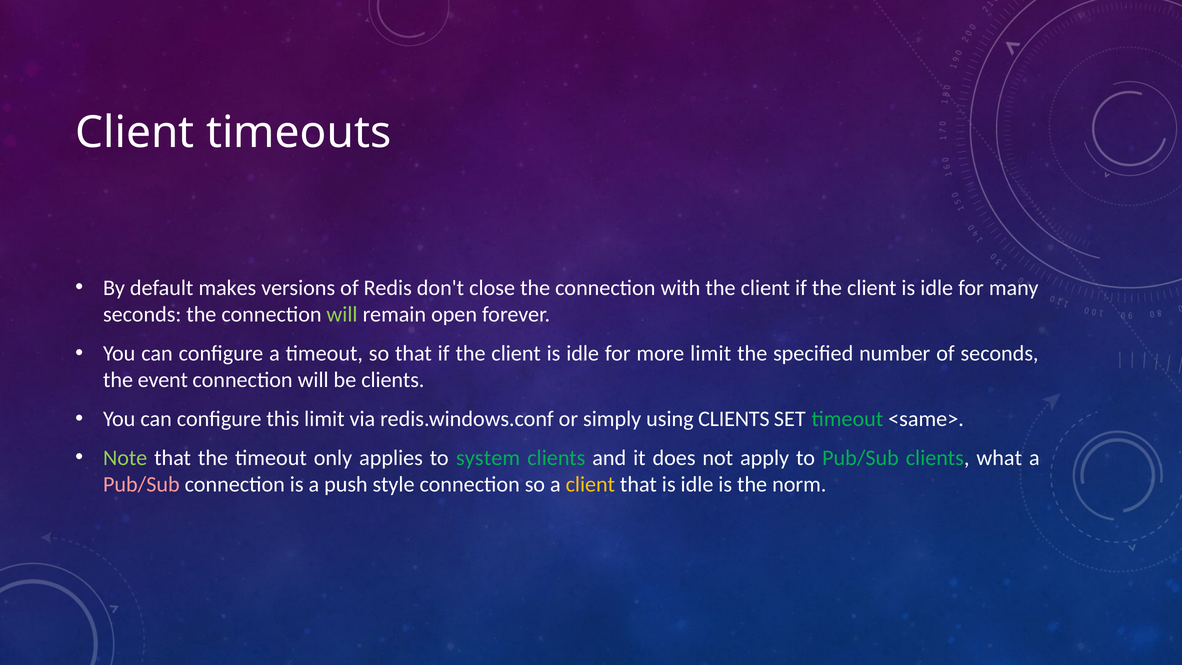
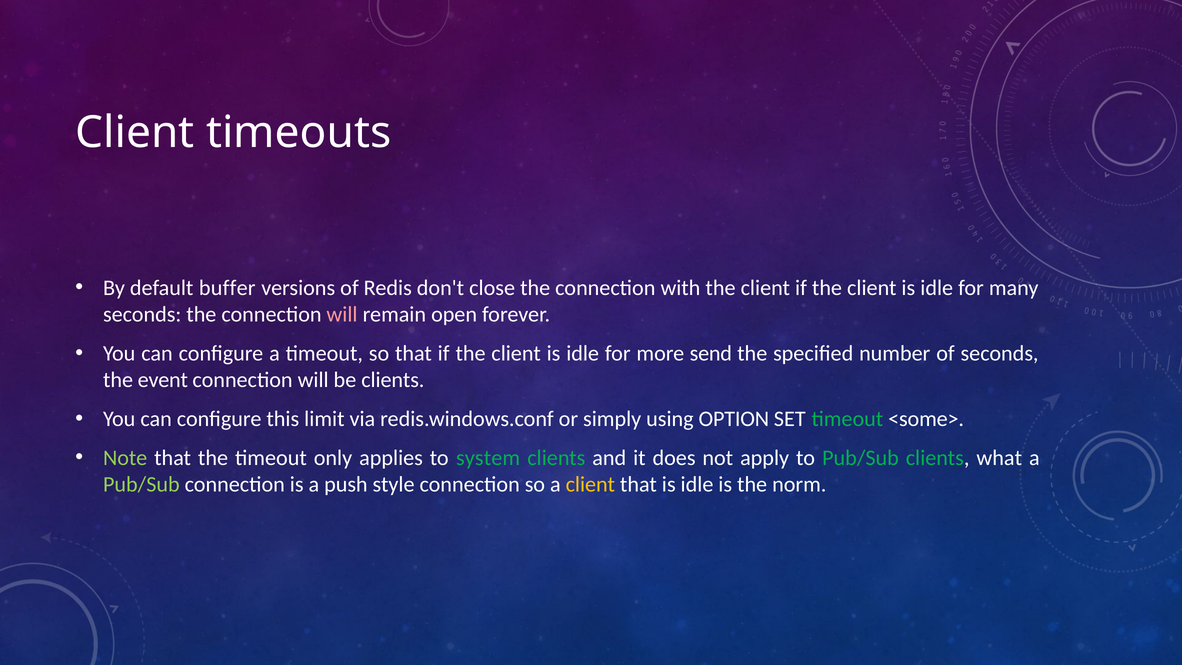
makes: makes -> buffer (227, 288)
will colour: light green -> pink (342, 314)
more limit: limit -> send (711, 353)
using CLIENTS: CLIENTS -> OPTION (734, 419)
<same>: <same> -> <some> (926, 419)
Pub/Sub colour: pink -> light green (141, 484)
